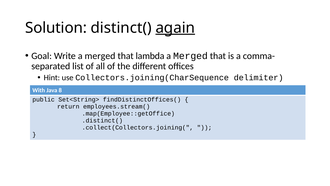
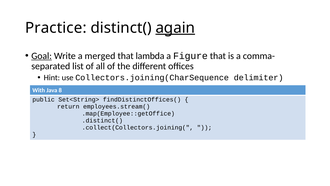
Solution: Solution -> Practice (56, 28)
Goal underline: none -> present (42, 56)
Merged: Merged -> Figure (190, 56)
